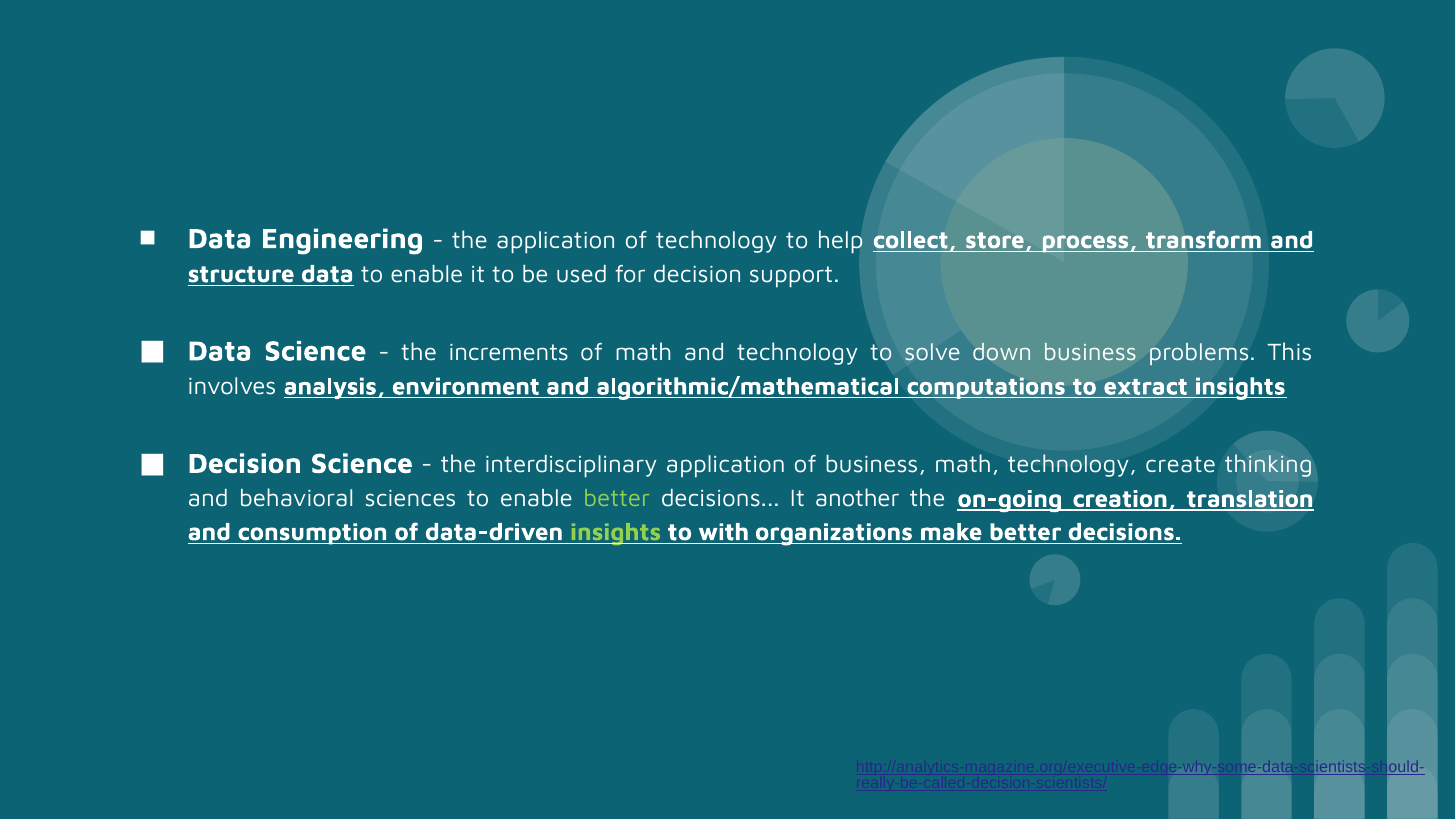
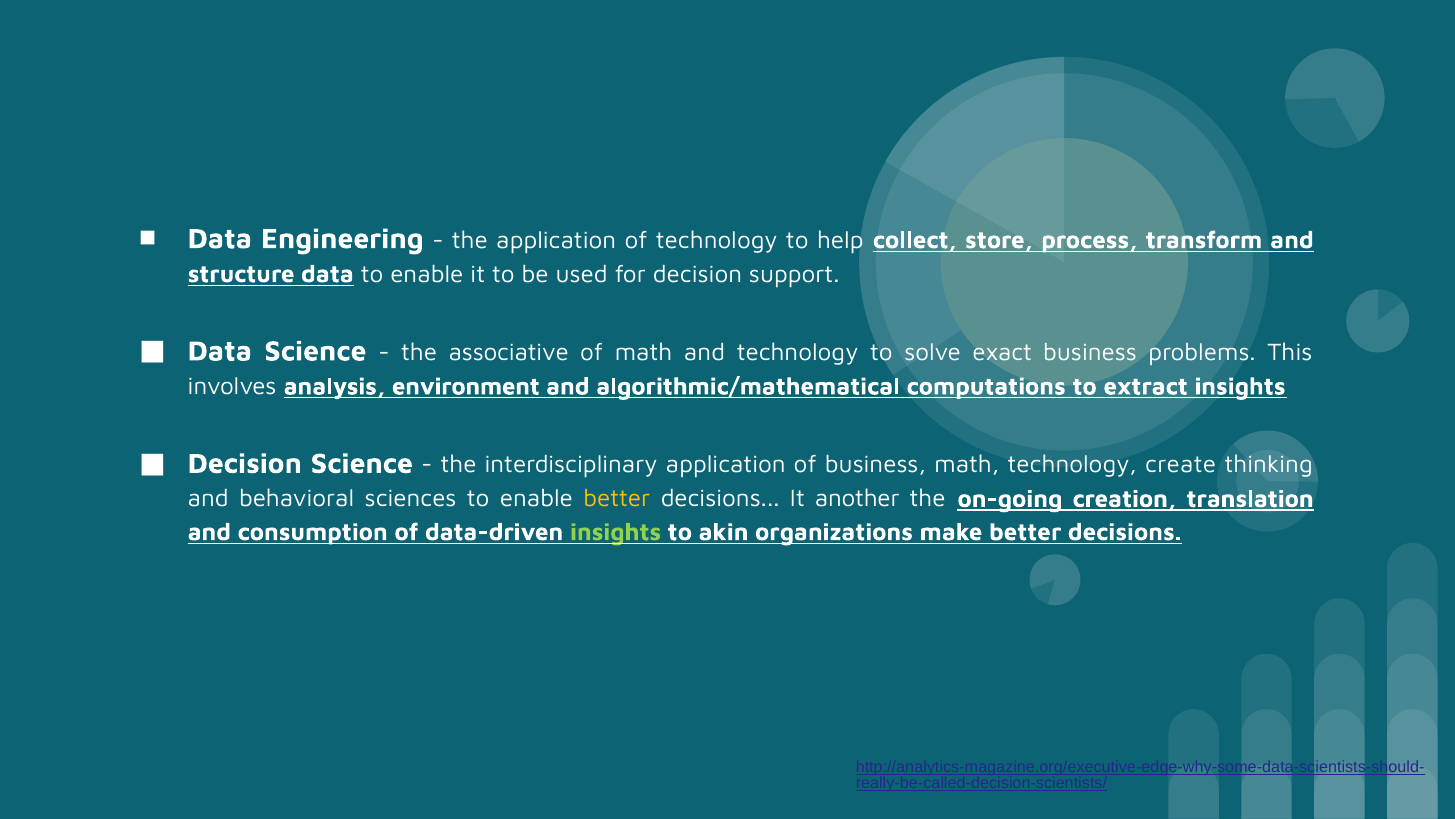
increments: increments -> associative (509, 352)
down: down -> exact (1002, 352)
better colour: light green -> yellow (617, 499)
with: with -> akin (724, 532)
